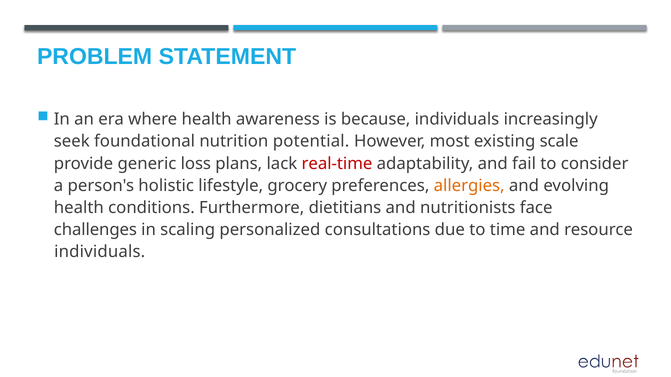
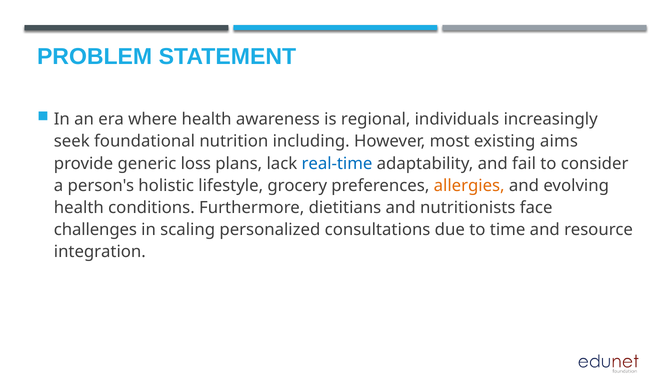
because: because -> regional (376, 119)
potential: potential -> including (311, 142)
scale: scale -> aims (559, 142)
real-time colour: red -> blue (337, 164)
individuals: individuals -> integration (100, 252)
